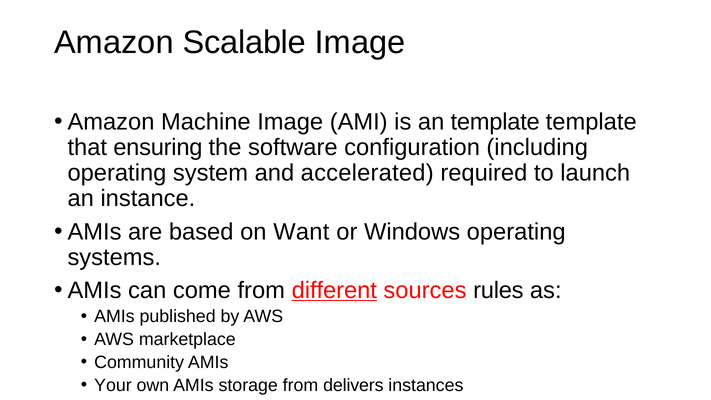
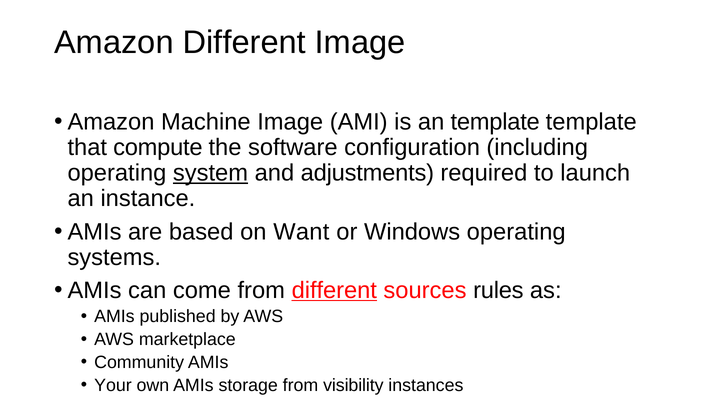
Amazon Scalable: Scalable -> Different (244, 42)
ensuring: ensuring -> compute (158, 147)
system underline: none -> present (210, 173)
accelerated: accelerated -> adjustments (367, 173)
delivers: delivers -> visibility (353, 385)
